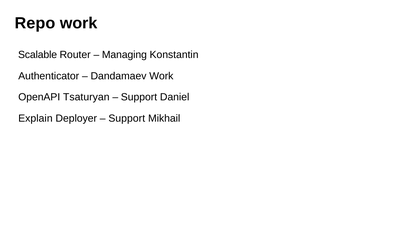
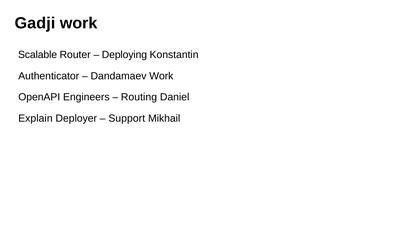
Repo: Repo -> Gadji (35, 23)
Managing: Managing -> Deploying (124, 55)
Tsaturyan: Tsaturyan -> Engineers (86, 97)
Support: Support -> Routing (139, 97)
